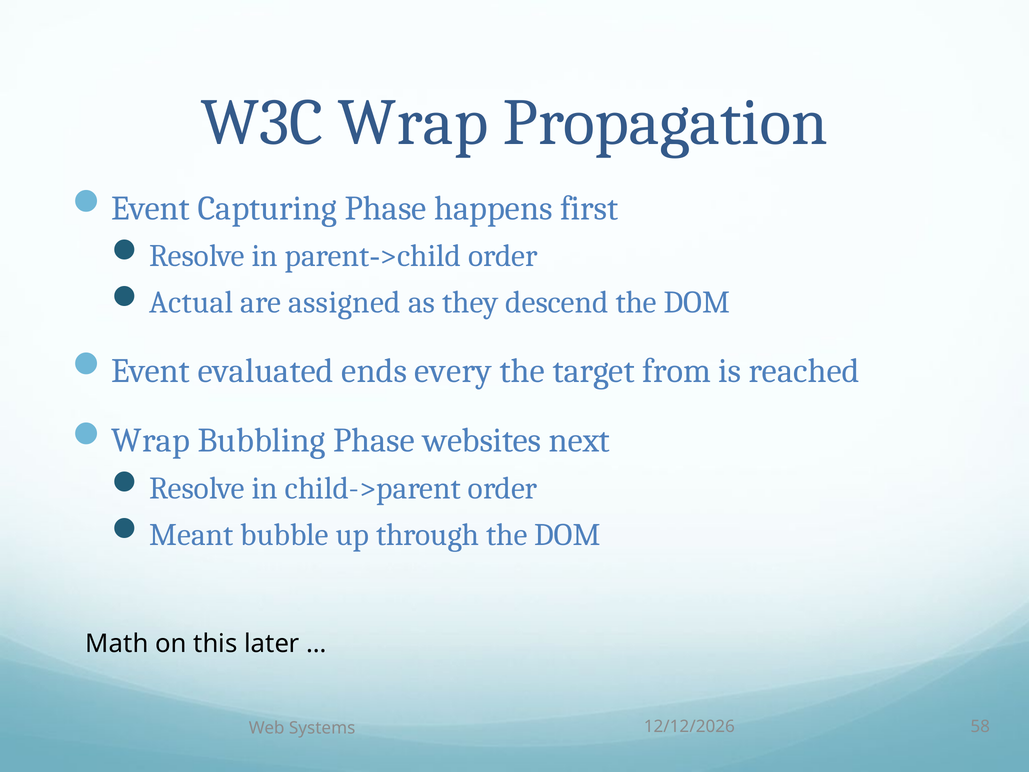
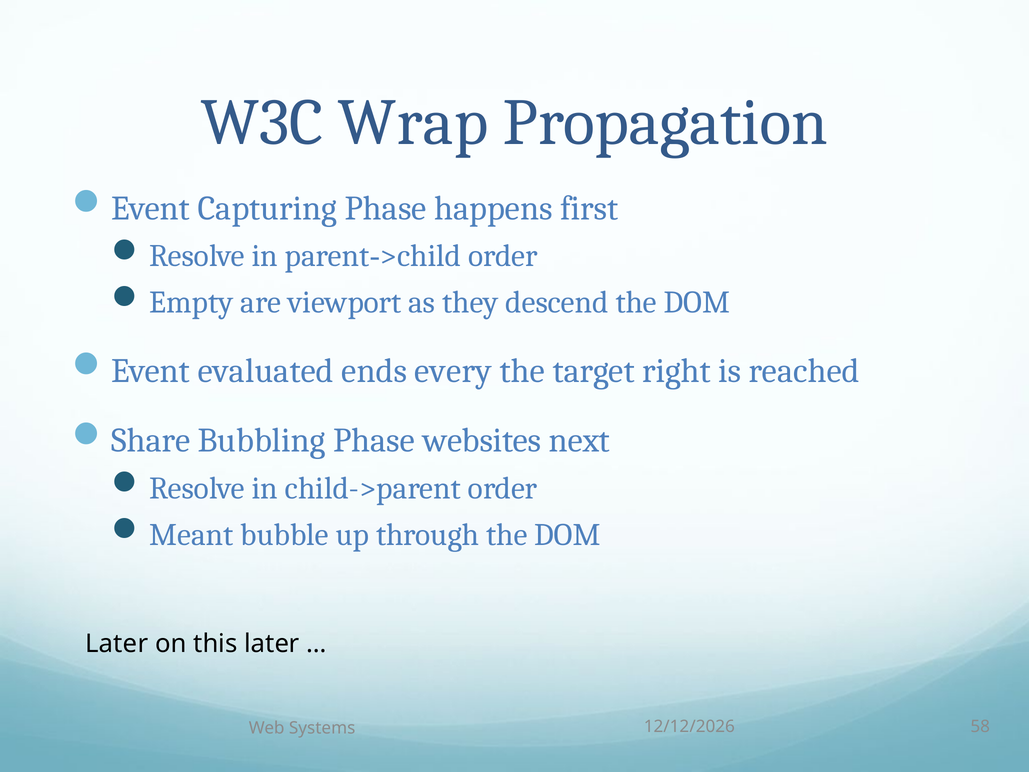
Actual: Actual -> Empty (191, 302)
assigned: assigned -> viewport (345, 302)
from: from -> right (677, 371)
Wrap: Wrap -> Share (151, 440)
Math: Math -> Later (117, 644)
